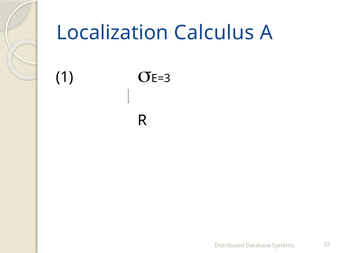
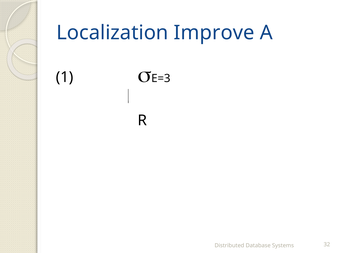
Calculus: Calculus -> Improve (214, 33)
